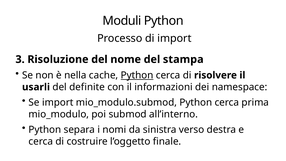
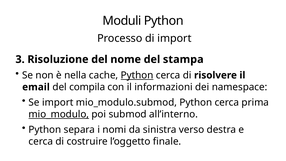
usarli: usarli -> email (36, 87)
definite: definite -> compila (87, 87)
mio_modulo underline: none -> present (59, 114)
